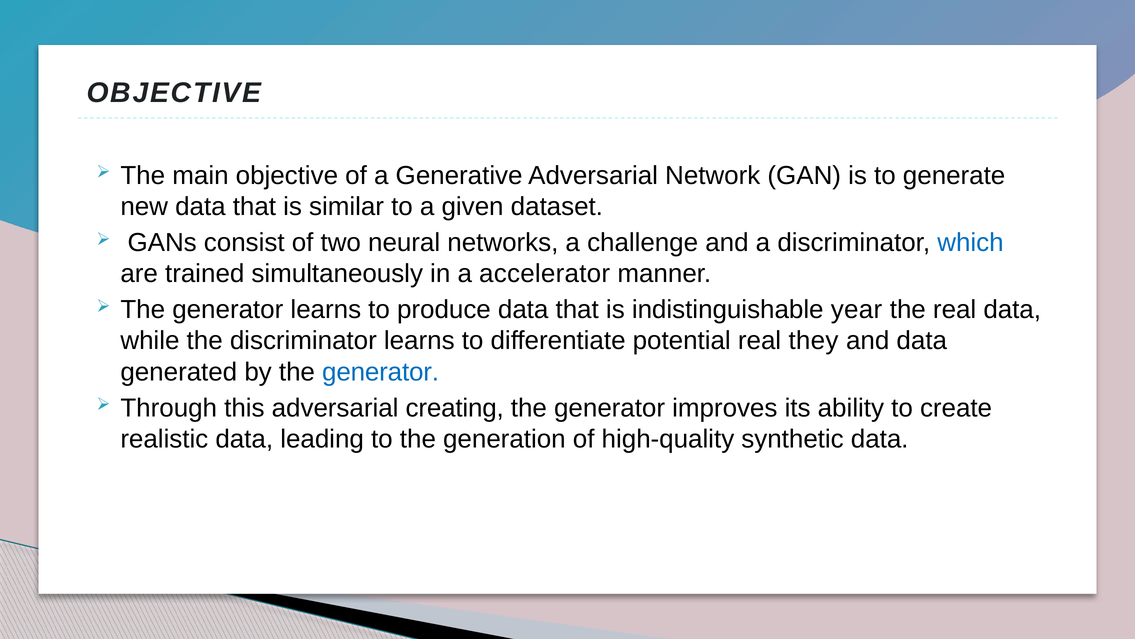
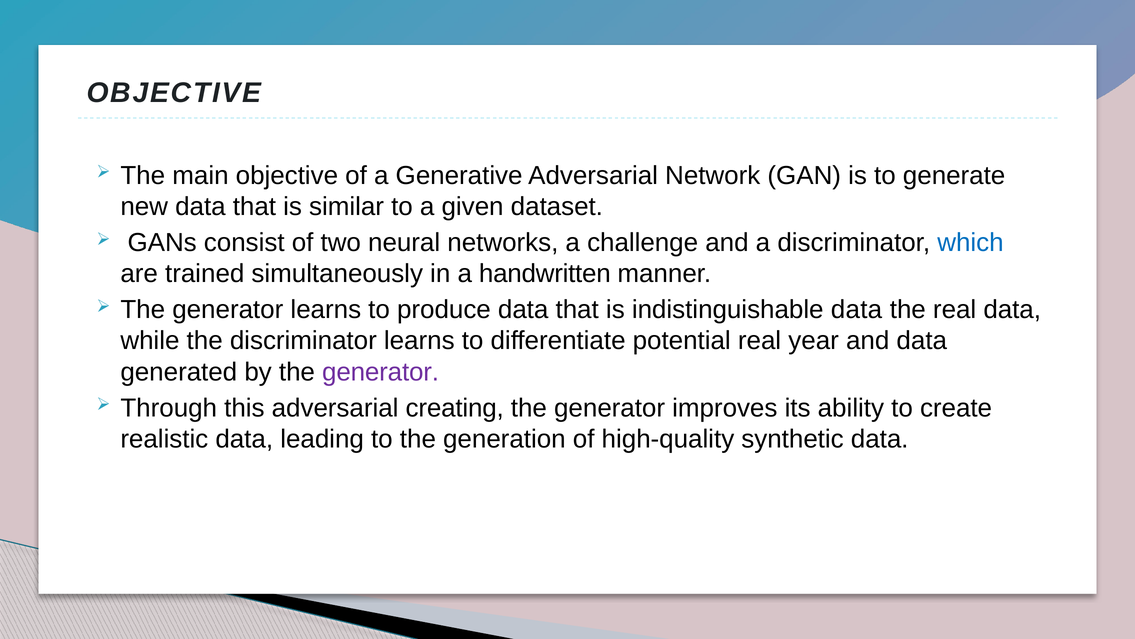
accelerator: accelerator -> handwritten (545, 274)
indistinguishable year: year -> data (857, 309)
they: they -> year (814, 341)
generator colour: blue -> purple (381, 372)
